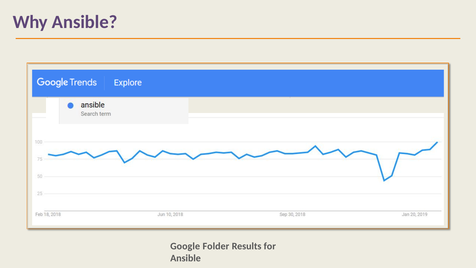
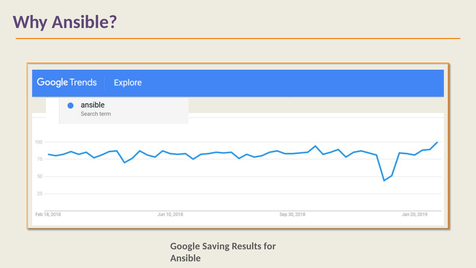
Folder: Folder -> Saving (216, 246)
